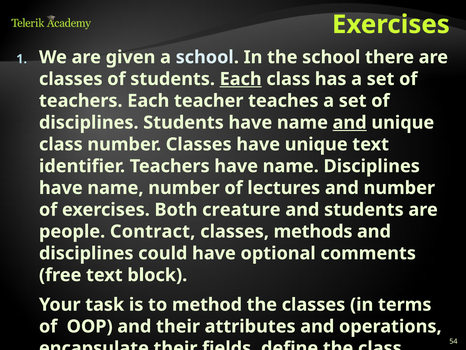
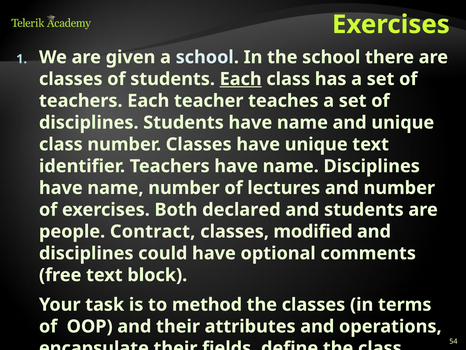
and underline: present -> none (350, 122)
creature: creature -> declared (241, 209)
methods: methods -> modified (313, 231)
